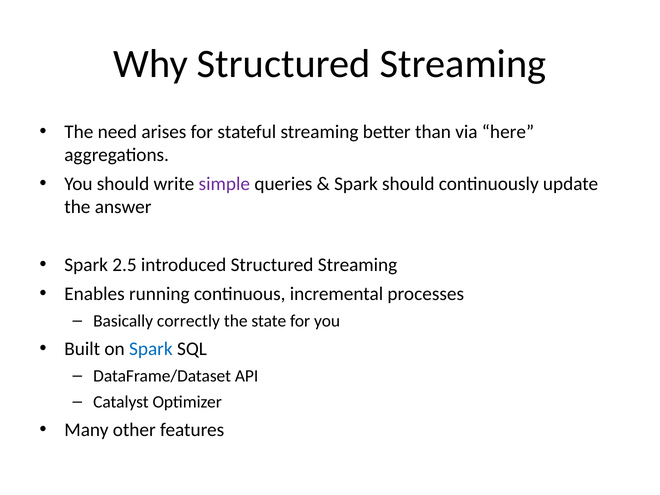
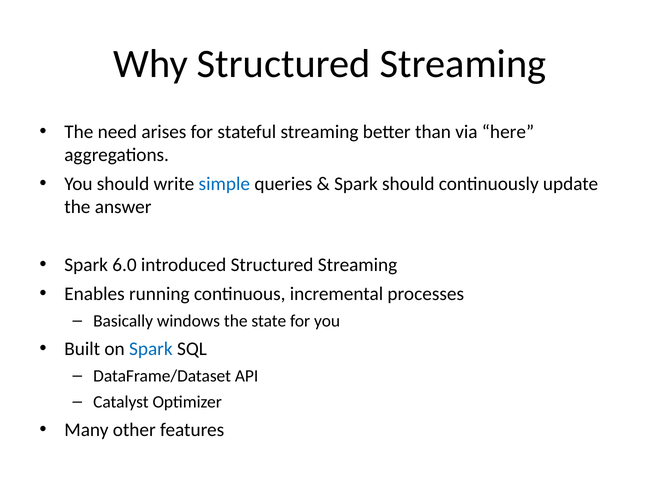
simple colour: purple -> blue (224, 184)
2.5: 2.5 -> 6.0 (124, 265)
correctly: correctly -> windows (188, 321)
